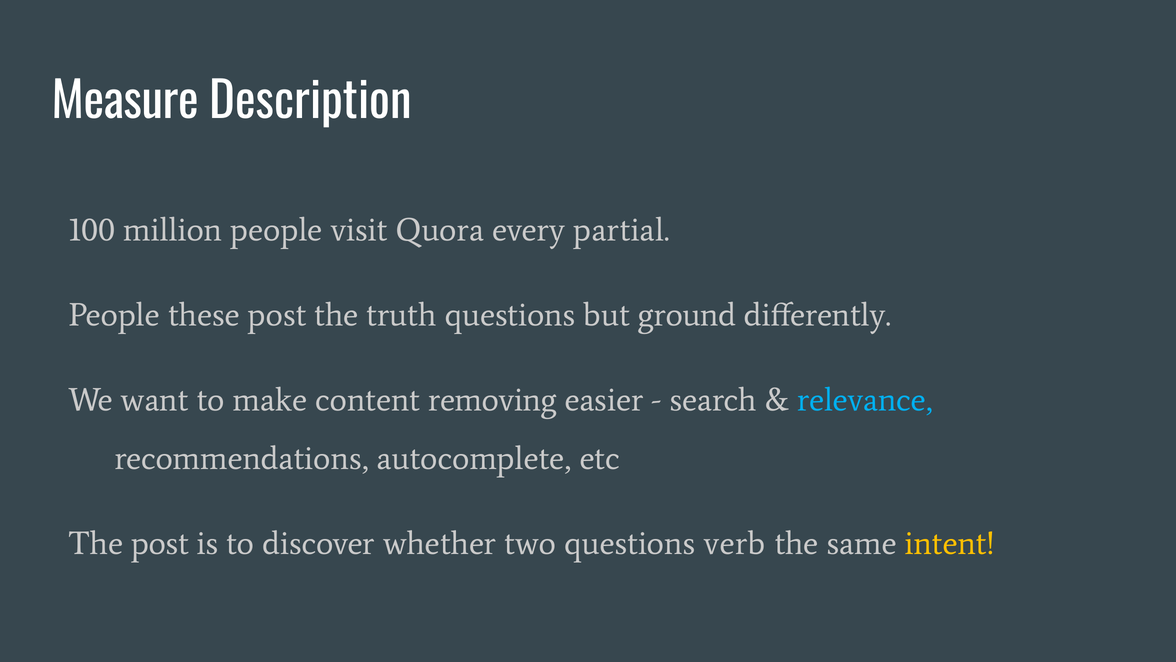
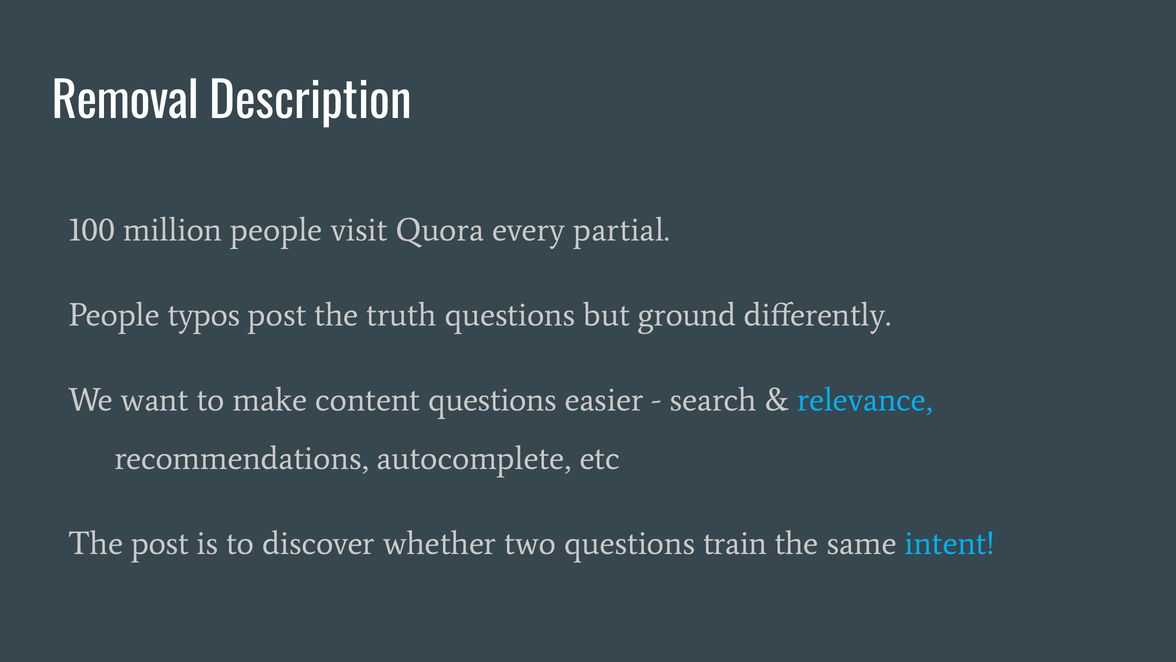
Measure: Measure -> Removal (125, 102)
these: these -> typos (204, 315)
content removing: removing -> questions (492, 399)
verb: verb -> train (735, 543)
intent colour: yellow -> light blue (950, 543)
